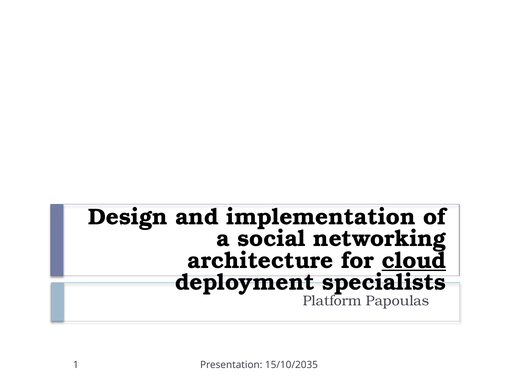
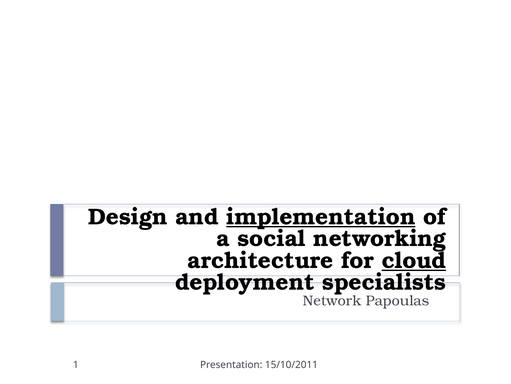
implementation underline: none -> present (321, 216)
Platform: Platform -> Network (332, 300)
15/10/2035: 15/10/2035 -> 15/10/2011 (291, 364)
